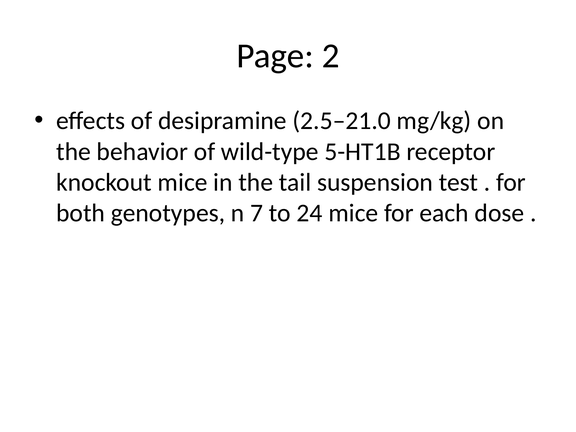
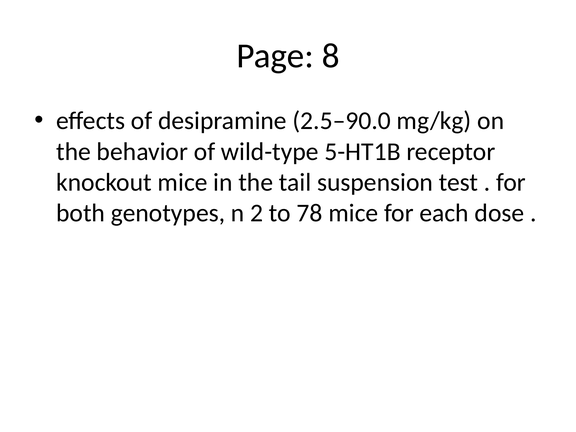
2: 2 -> 8 (331, 56)
2.5–21.0: 2.5–21.0 -> 2.5–90.0 (342, 121)
7: 7 -> 2 (257, 213)
24: 24 -> 78 (310, 213)
